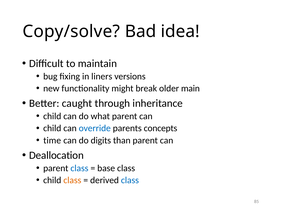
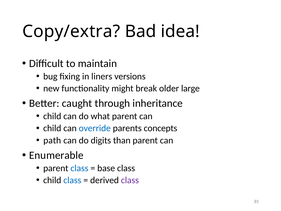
Copy/solve: Copy/solve -> Copy/extra (71, 31)
main: main -> large (190, 88)
time: time -> path (52, 140)
Deallocation: Deallocation -> Enumerable (56, 155)
class colour: orange -> blue (72, 180)
class colour: blue -> purple (130, 180)
